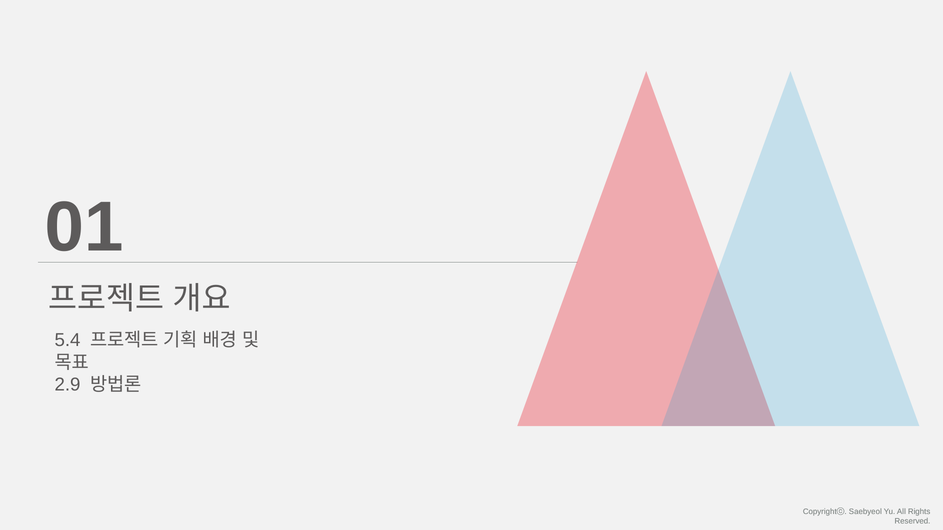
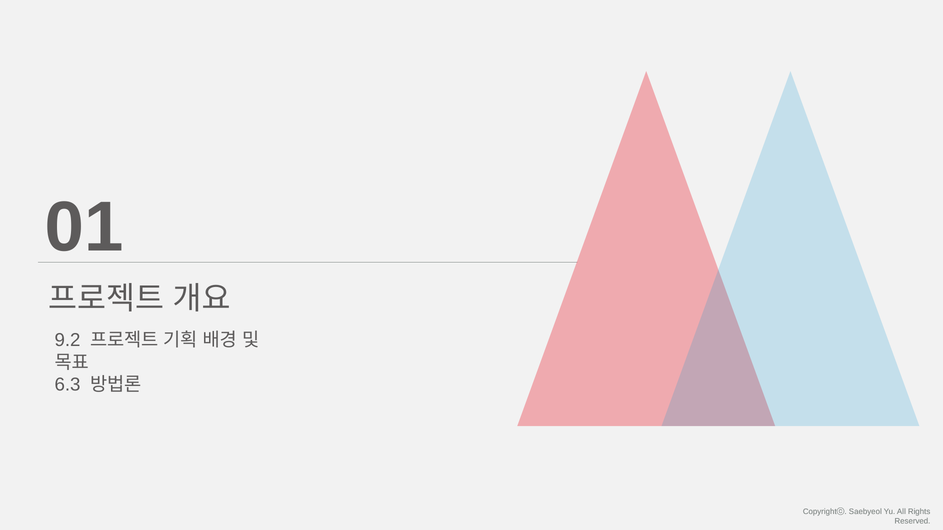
5.4: 5.4 -> 9.2 (67, 340)
2.9: 2.9 -> 6.3 (67, 385)
